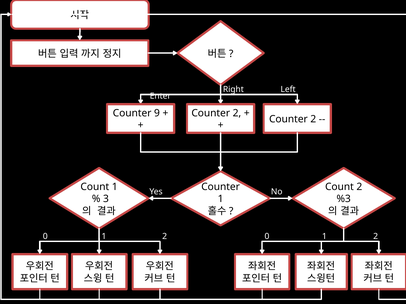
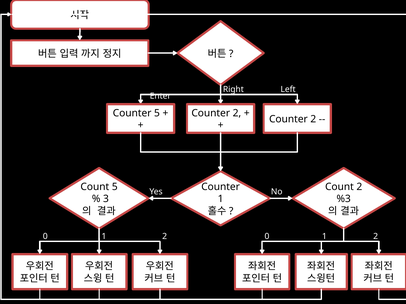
Counter 9: 9 -> 5 (157, 113)
Count 1: 1 -> 5 (115, 187)
